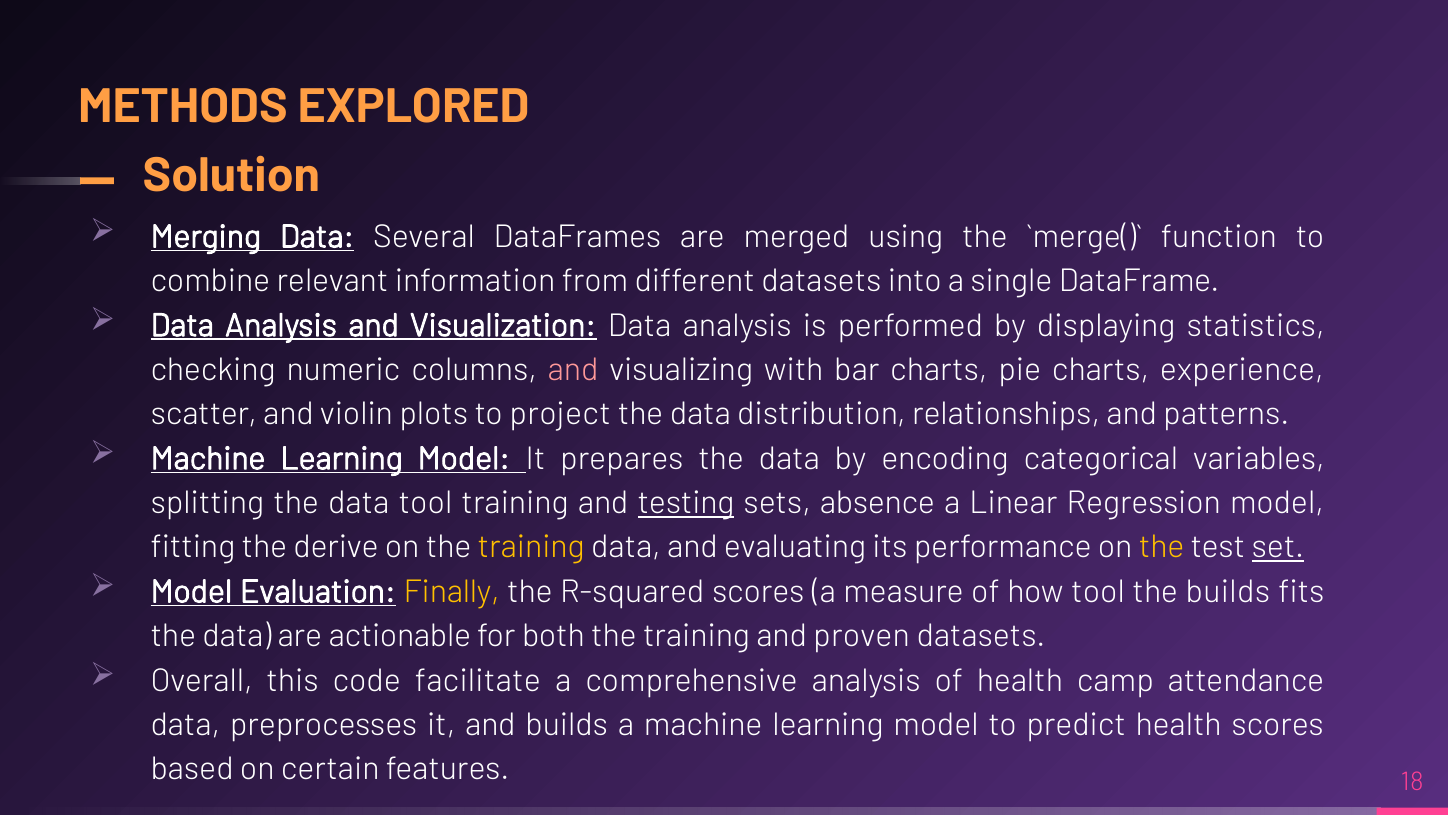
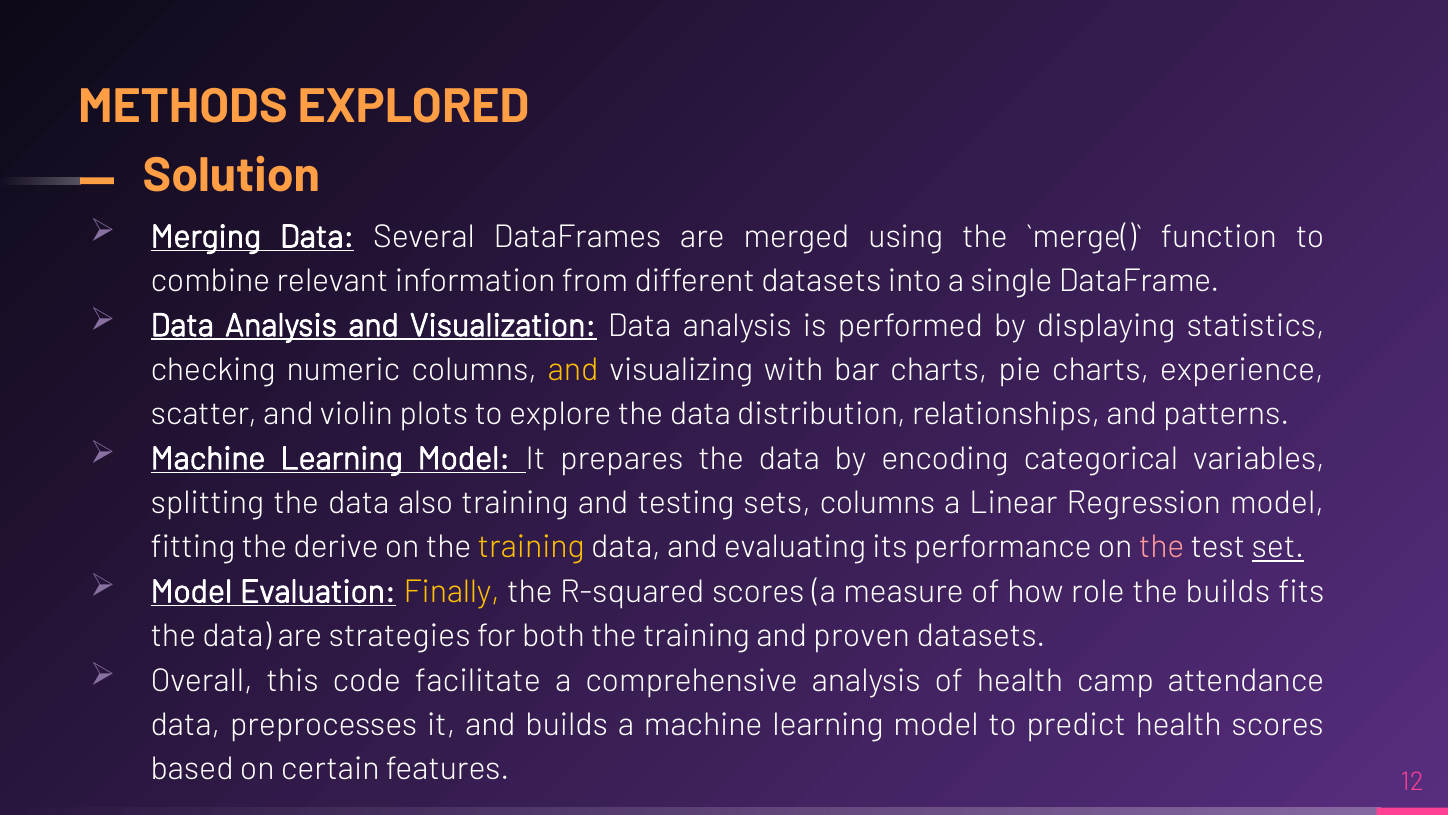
and colour: pink -> yellow (573, 370)
project: project -> explore (560, 414)
data tool: tool -> also (426, 503)
testing underline: present -> none (686, 503)
sets absence: absence -> columns (877, 503)
the colour: yellow -> pink (1162, 547)
how tool: tool -> role (1098, 591)
actionable: actionable -> strategies (400, 636)
18: 18 -> 12 (1412, 781)
